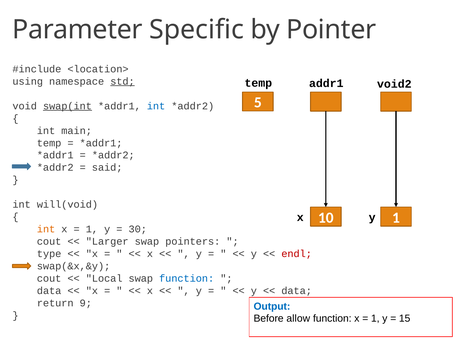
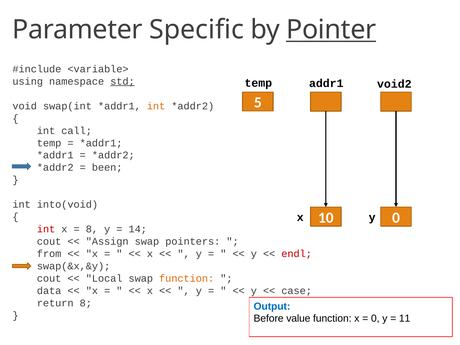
Pointer underline: none -> present (331, 30)
<location>: <location> -> <variable> (98, 69)
swap(int underline: present -> none (67, 106)
int colour: blue -> orange (156, 106)
main: main -> call (77, 131)
said: said -> been (107, 168)
will(void: will(void -> into(void (67, 205)
10 1: 1 -> 0 (396, 218)
int colour: orange -> red (46, 229)
1: 1 -> 8 (92, 229)
30: 30 -> 14 (138, 229)
Larger: Larger -> Assign (107, 241)
type: type -> from (49, 254)
function colour: blue -> orange (187, 278)
data: data -> case (297, 291)
return 9: 9 -> 8 (86, 303)
allow: allow -> value (298, 319)
1: 1 -> 0 (375, 319)
15: 15 -> 11 (405, 319)
